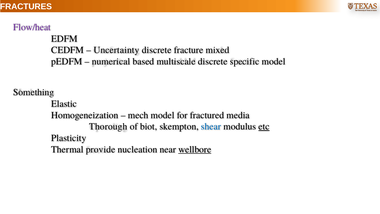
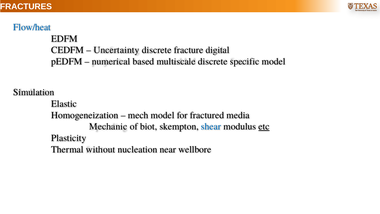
Flow/heat colour: purple -> blue (32, 27)
mixed: mixed -> digital (218, 50)
Something: Something -> Simulation (34, 92)
Thorough: Thorough -> Mechanic (108, 126)
provide: provide -> without (101, 149)
wellbore underline: present -> none (195, 149)
